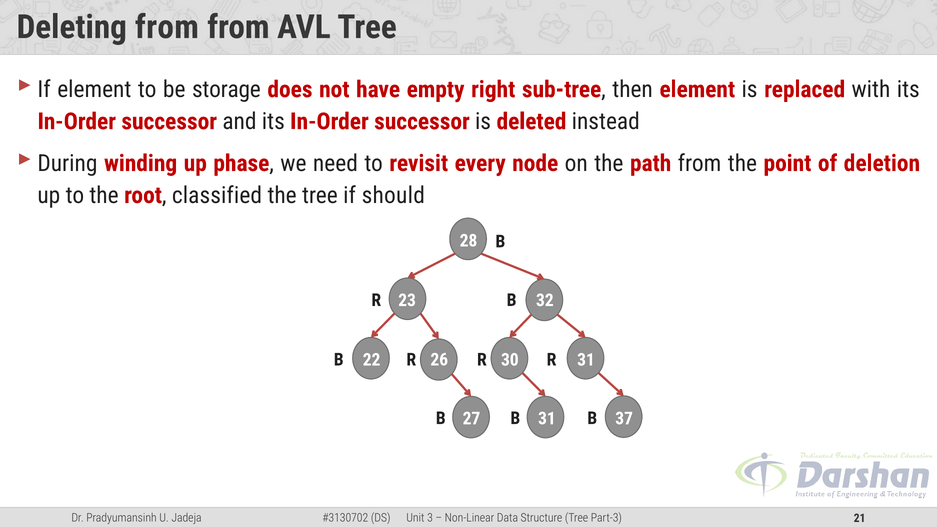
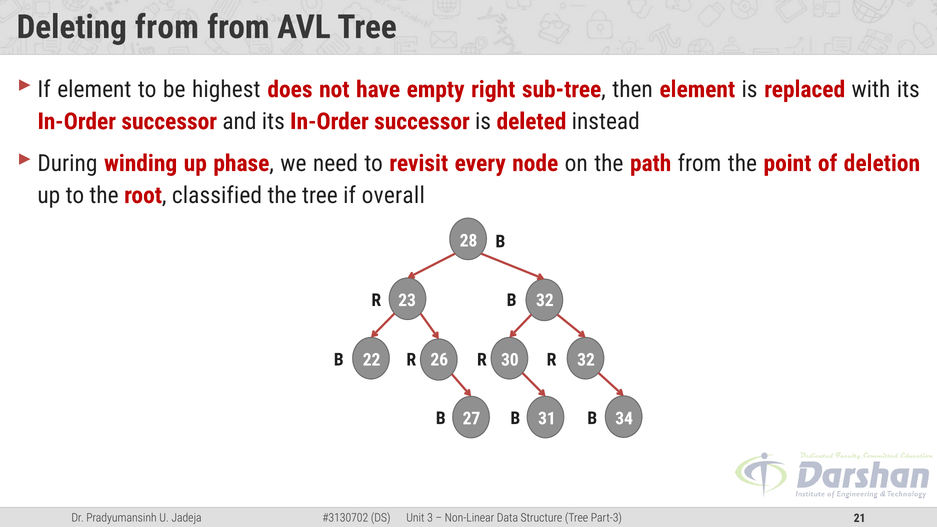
storage: storage -> highest (226, 89)
should: should -> overall (393, 195)
30 31: 31 -> 32 (586, 360)
37: 37 -> 34 (624, 419)
